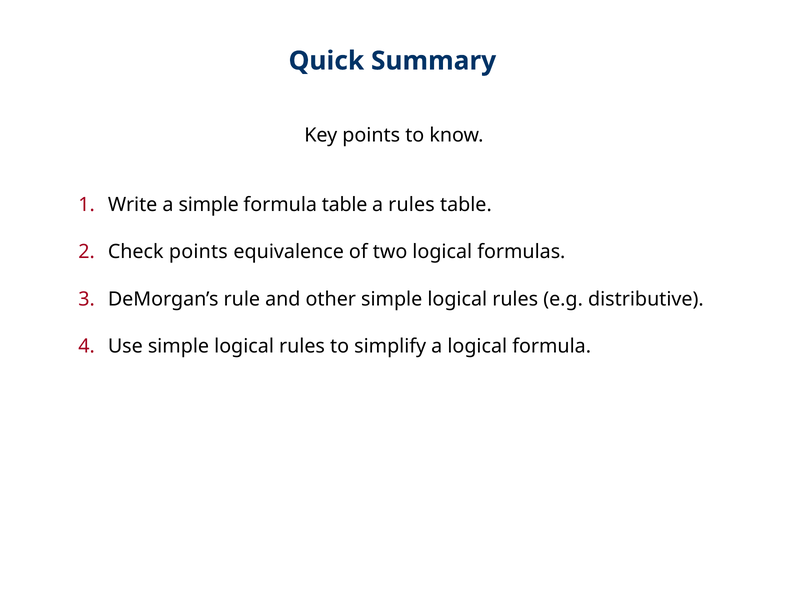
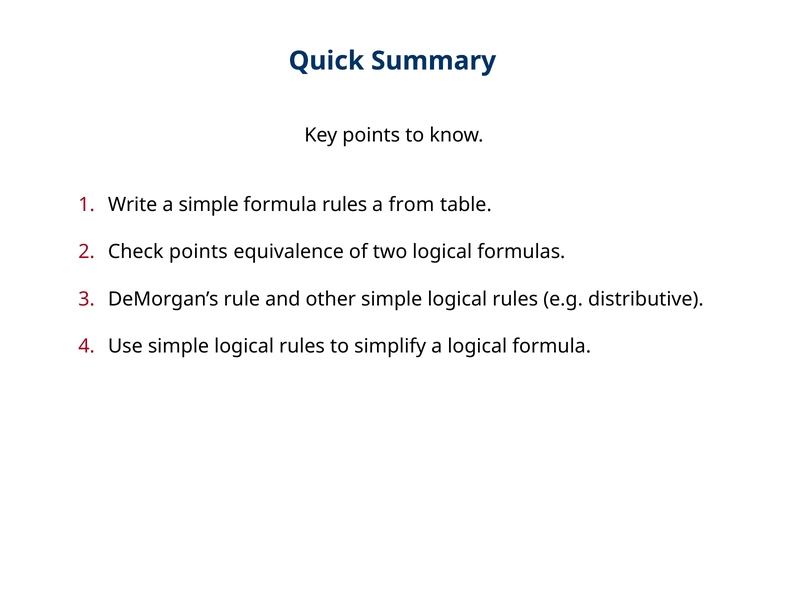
formula table: table -> rules (345, 205)
a rules: rules -> from (411, 205)
